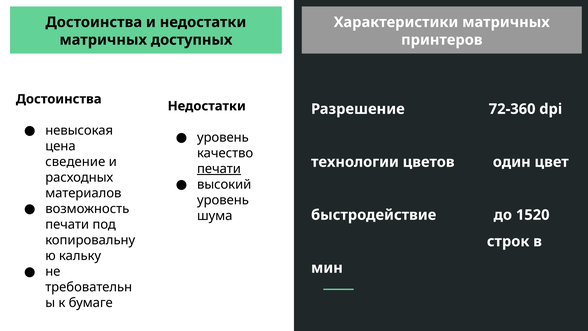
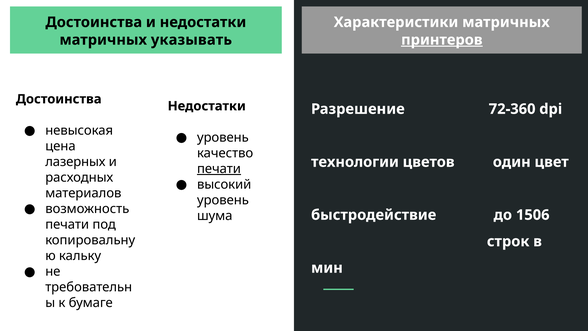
доступных: доступных -> указывать (191, 40)
принтеров underline: none -> present (442, 40)
сведение: сведение -> лазерных (75, 162)
1520: 1520 -> 1506 (533, 215)
